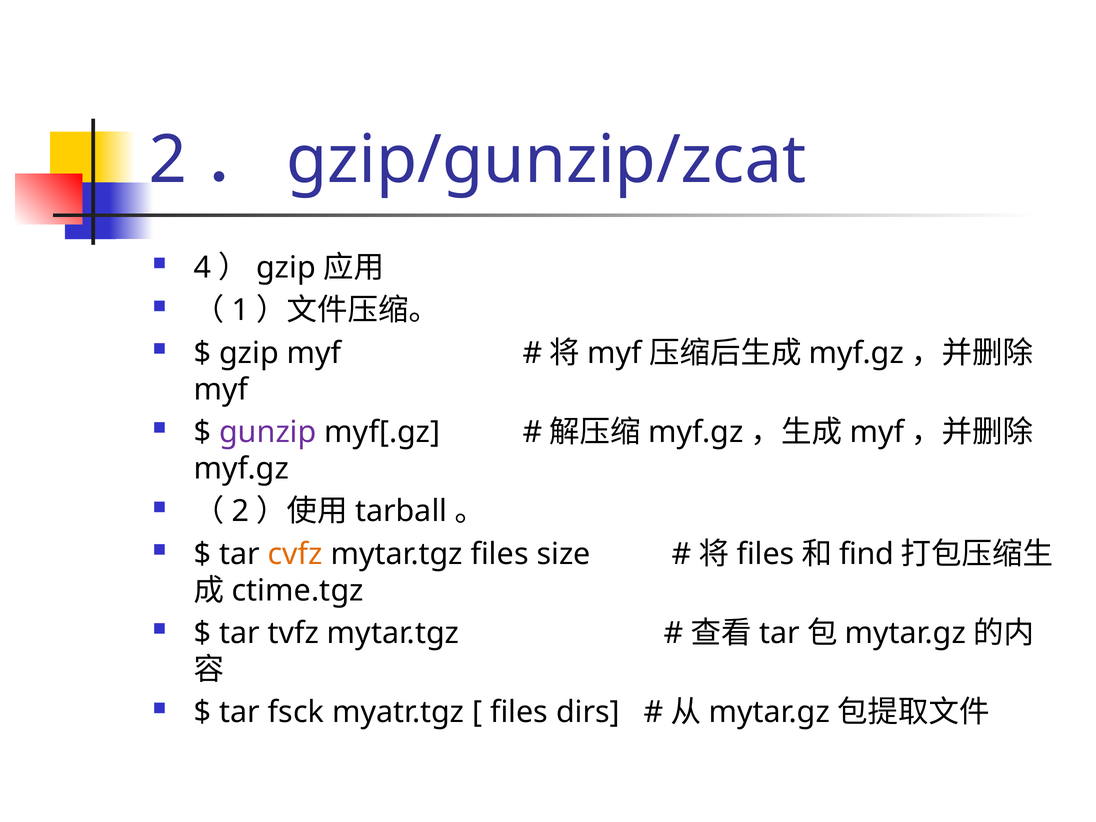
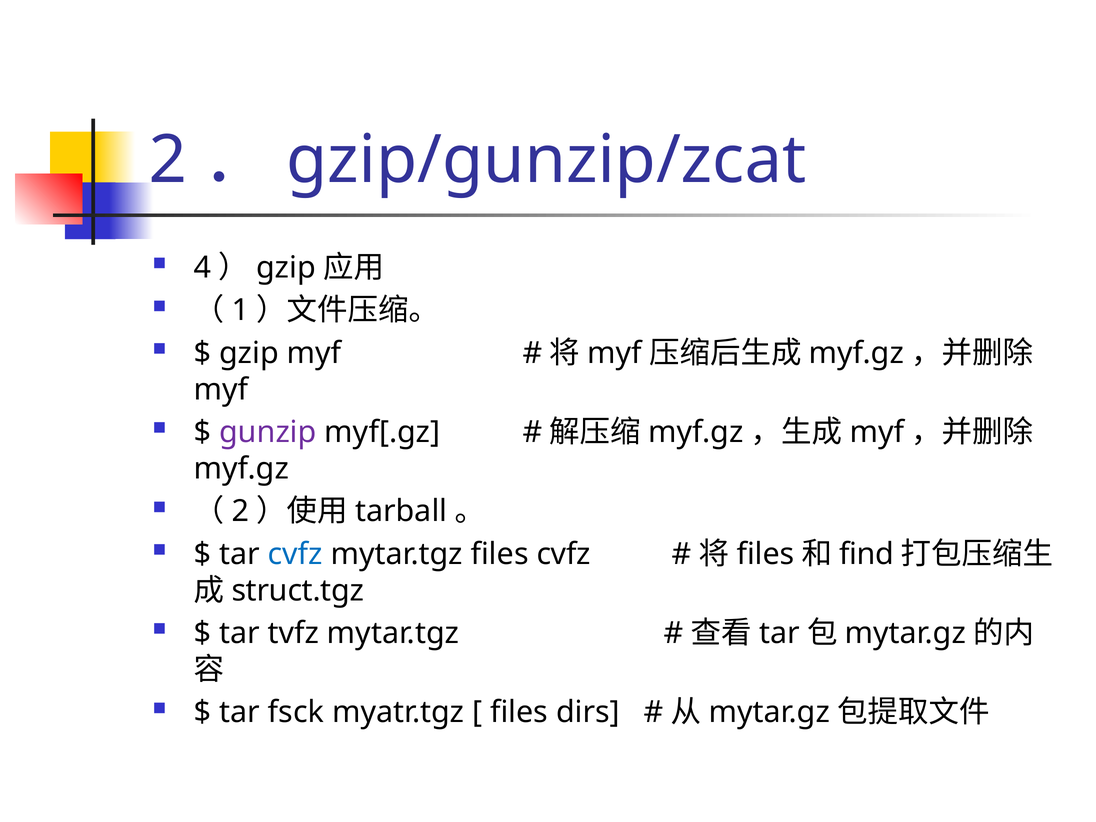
cvfz colour: orange -> blue (295, 554)
files size: size -> cvfz (564, 554)
ctime.tgz: ctime.tgz -> struct.tgz (298, 591)
